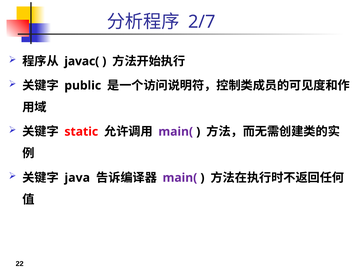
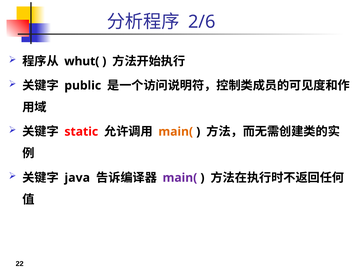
2/7: 2/7 -> 2/6 (202, 22)
javac(: javac( -> whut( (82, 61)
main( colour: purple -> orange (176, 132)
